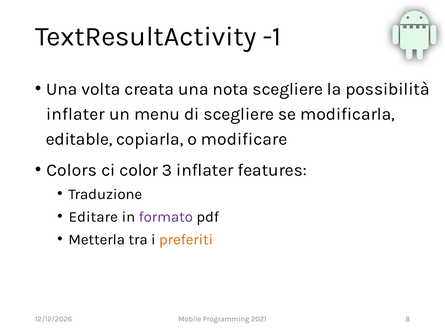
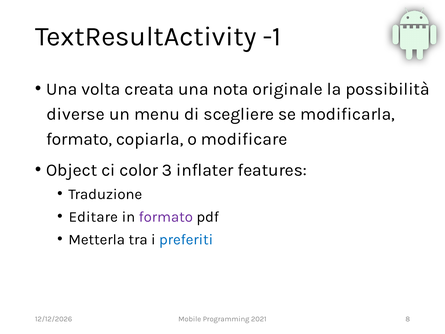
nota scegliere: scegliere -> originale (288, 89)
inflater: inflater -> diverse (76, 114)
editable: editable -> formato (79, 139)
Colors: Colors -> Object (72, 170)
preferiti colour: orange -> blue (186, 239)
